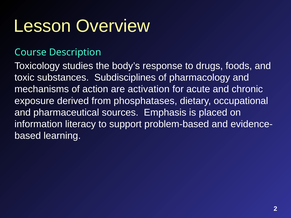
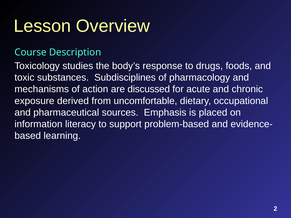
activation: activation -> discussed (149, 89)
phosphatases: phosphatases -> uncomfortable (145, 101)
